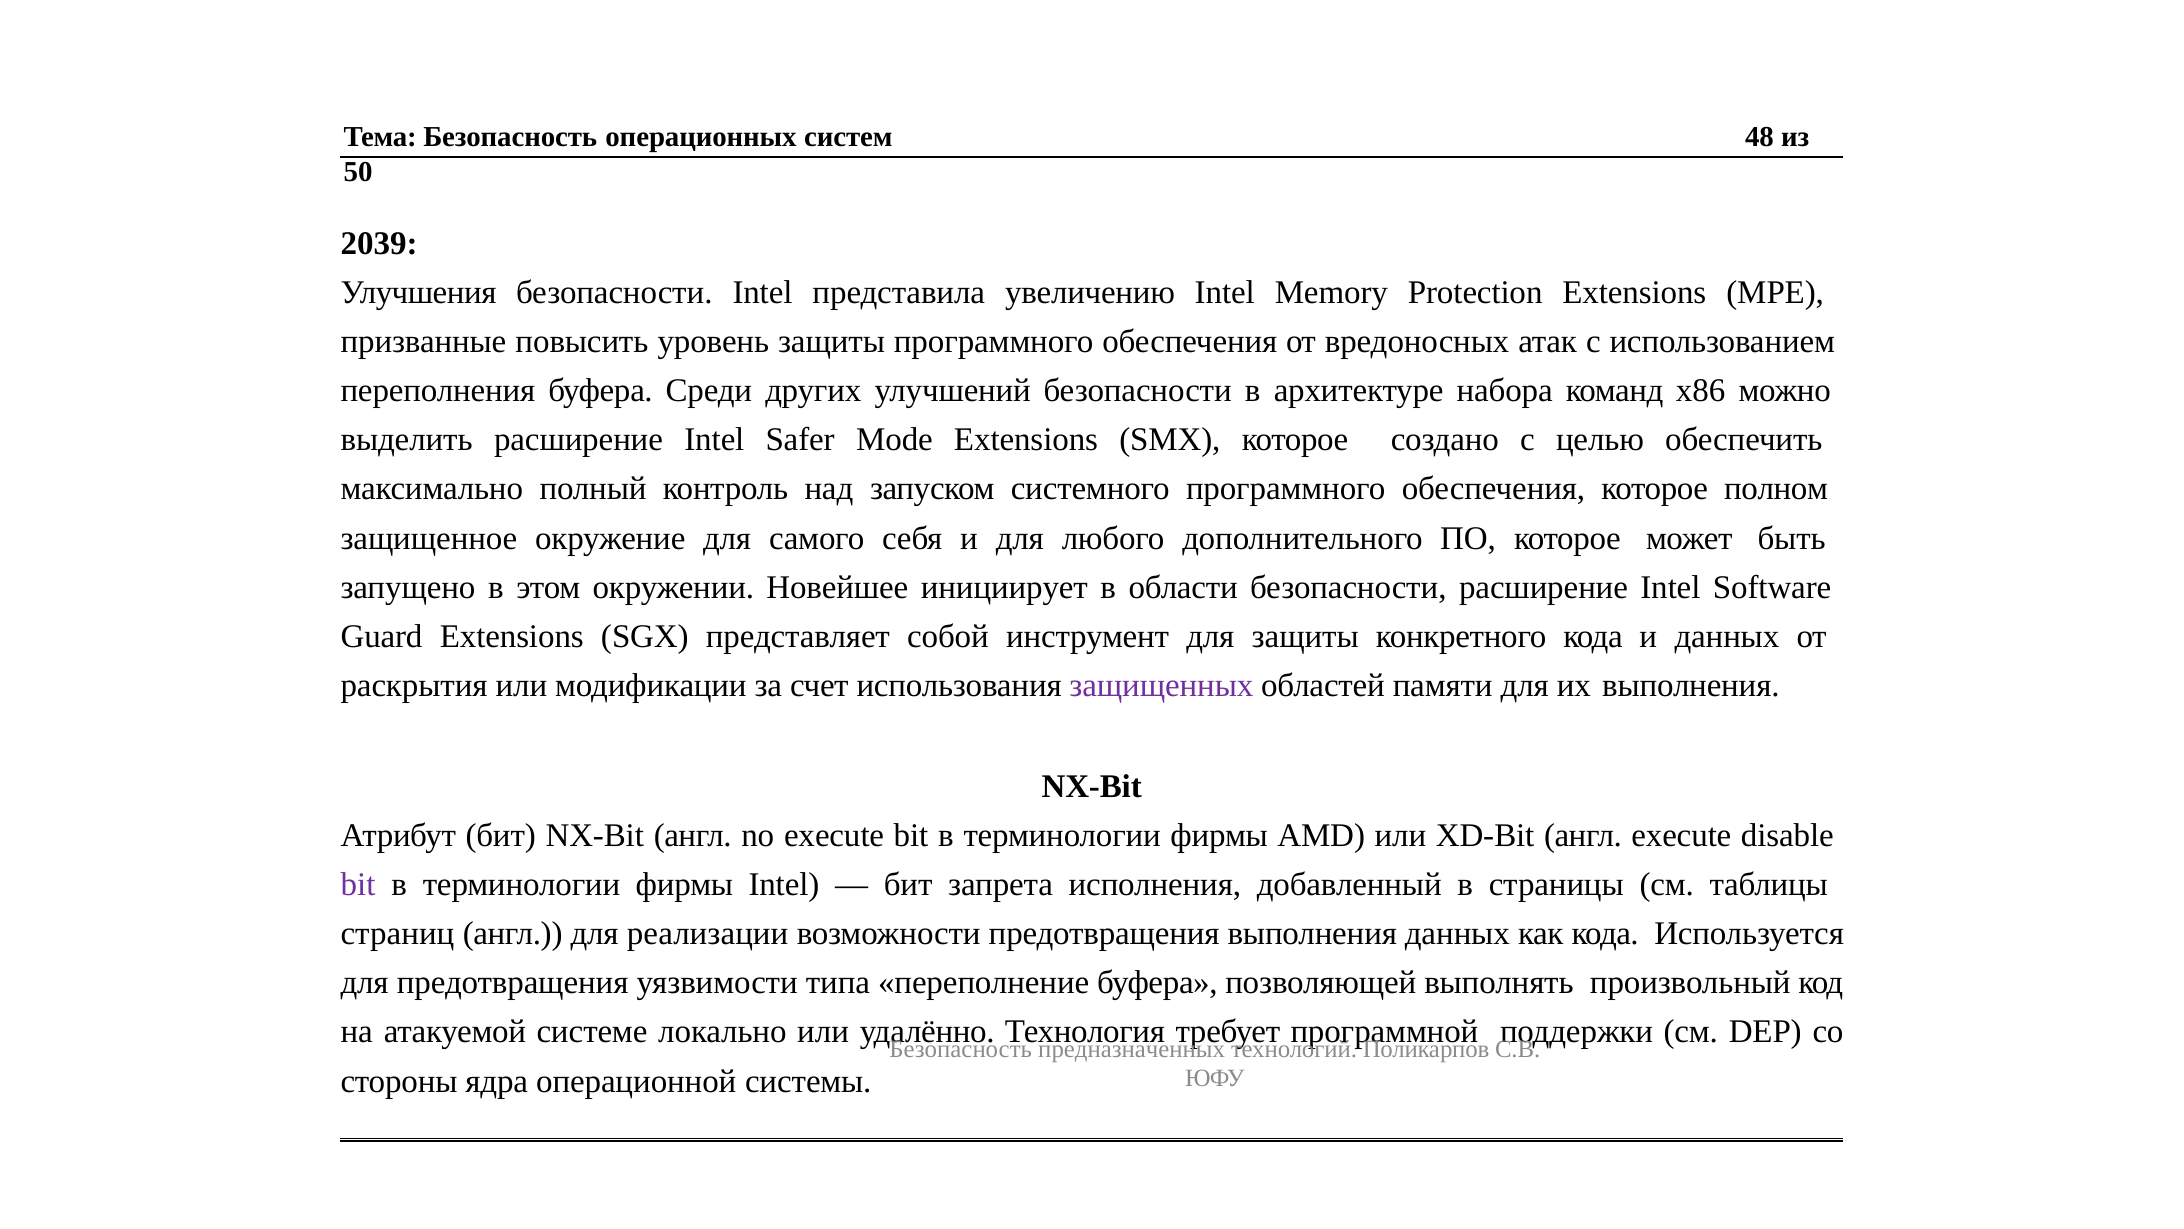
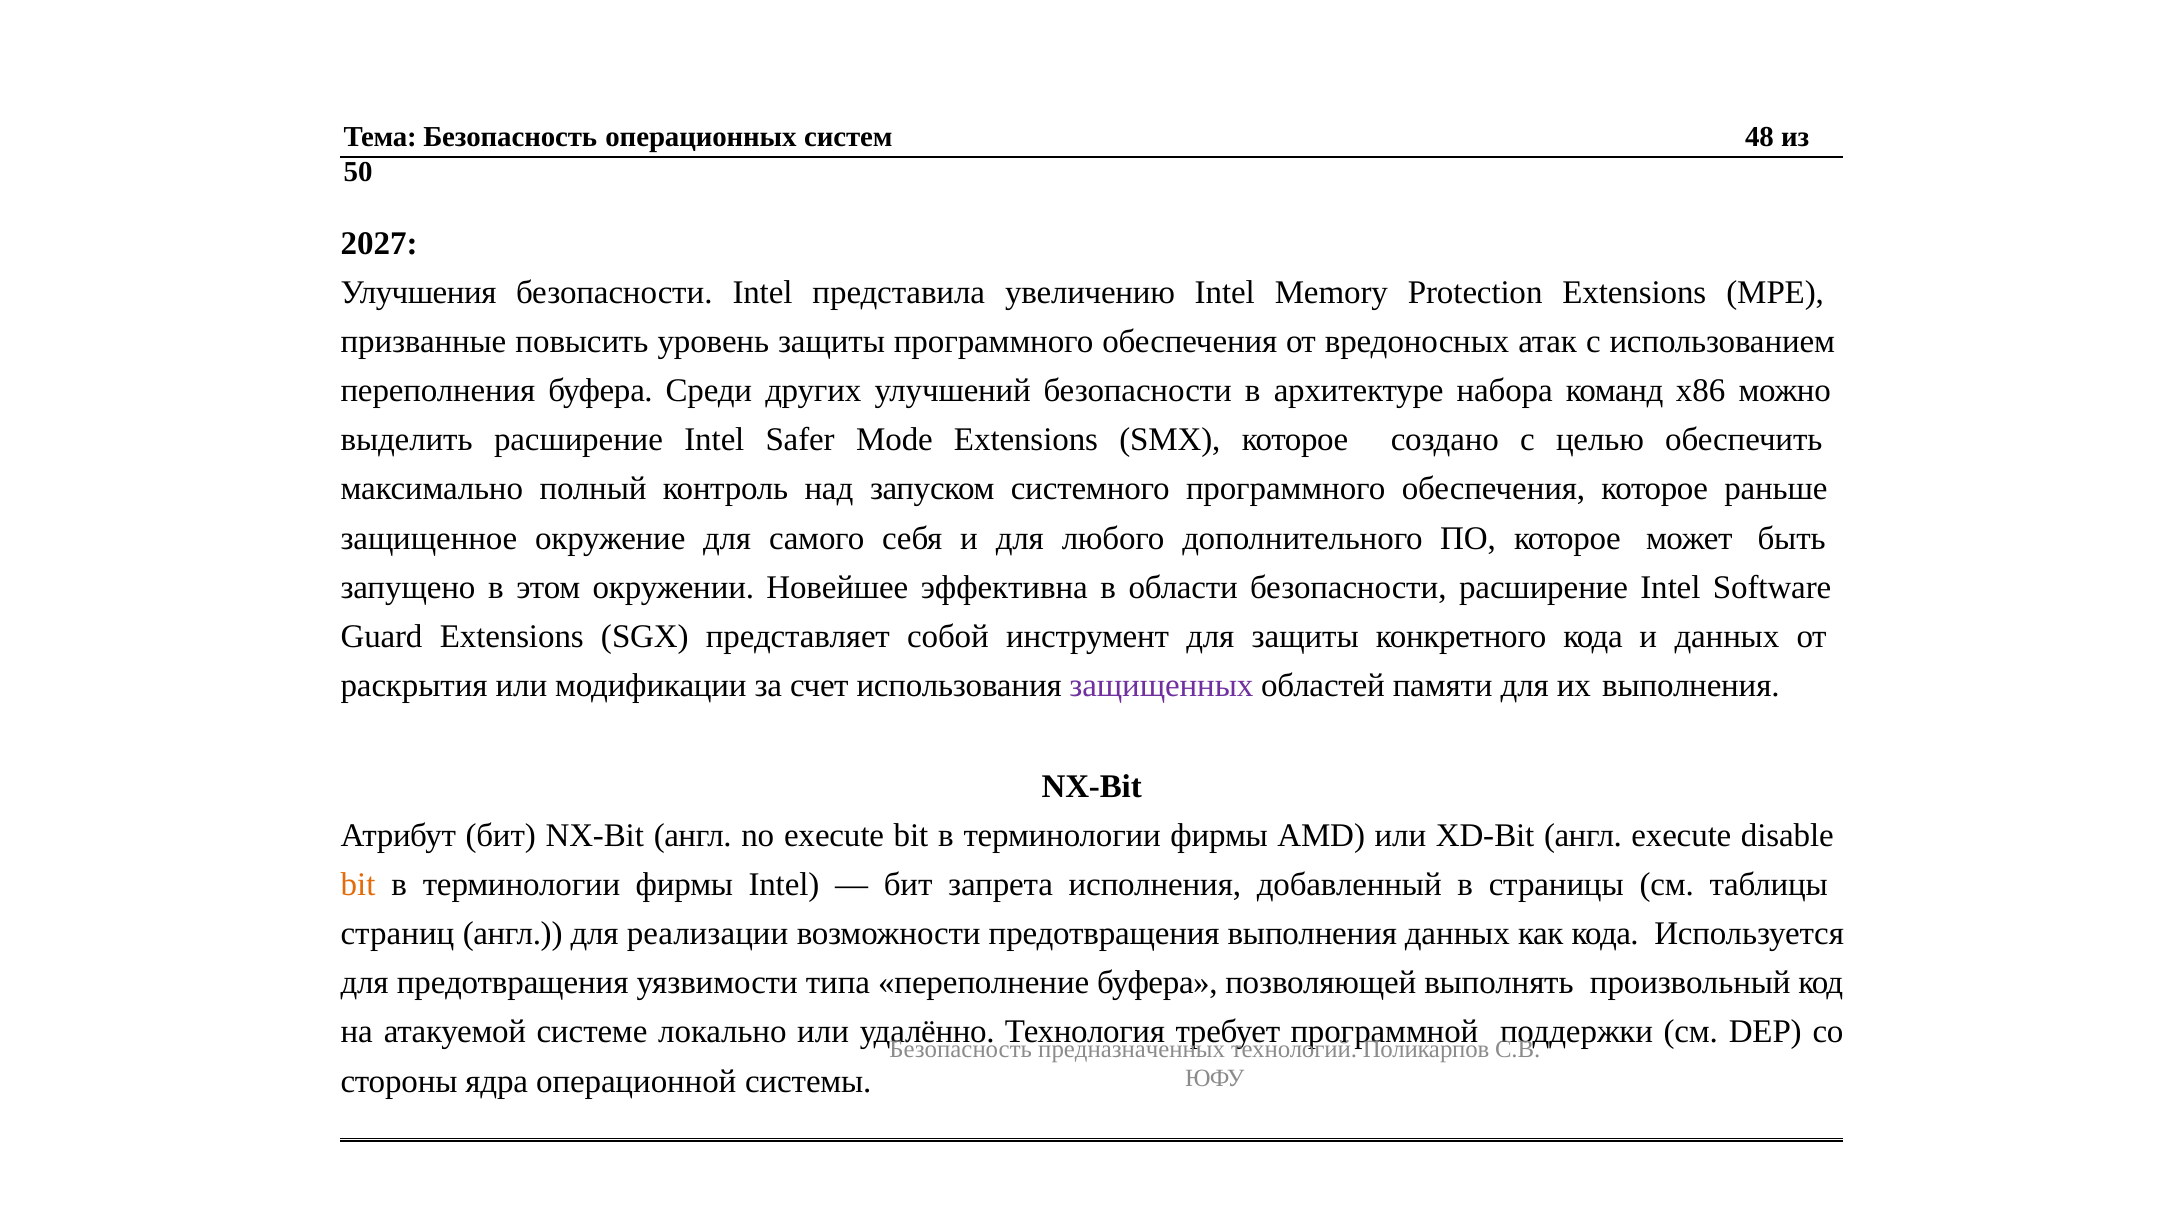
2039: 2039 -> 2027 (379, 243)
полном: полном -> раньше (1776, 489)
инициирует: инициирует -> эффективна (1004, 587)
bit colour: purple -> orange (358, 884)
